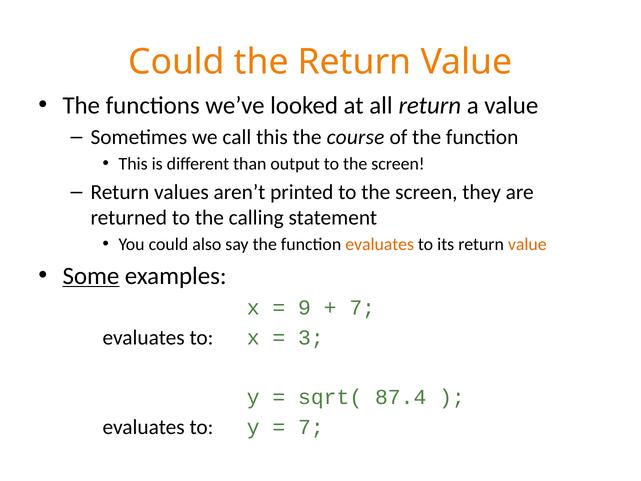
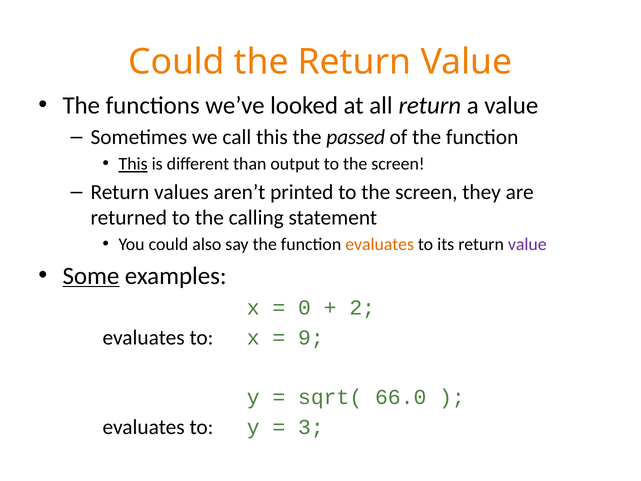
course: course -> passed (356, 137)
This underline: none -> present (133, 164)
value colour: orange -> purple (527, 244)
9: 9 -> 0 (304, 307)
7: 7 -> 2 (362, 307)
3: 3 -> 9 (311, 337)
87.4: 87.4 -> 66.0 (401, 397)
7: 7 -> 3 (311, 427)
